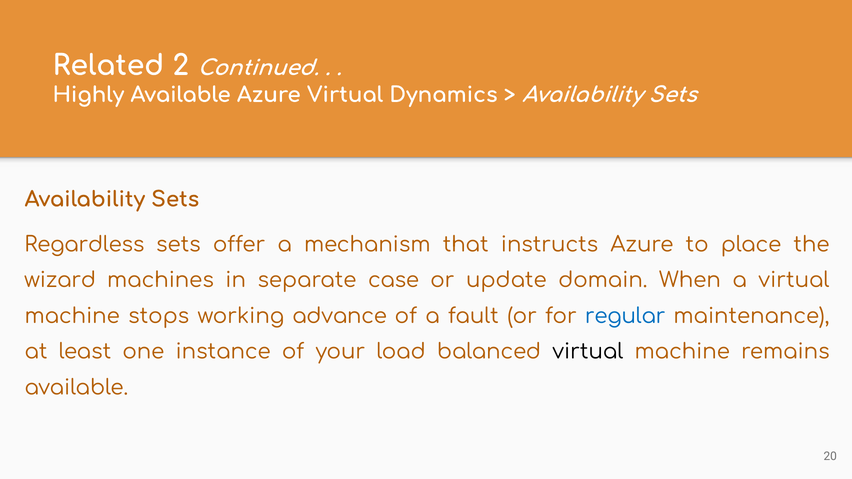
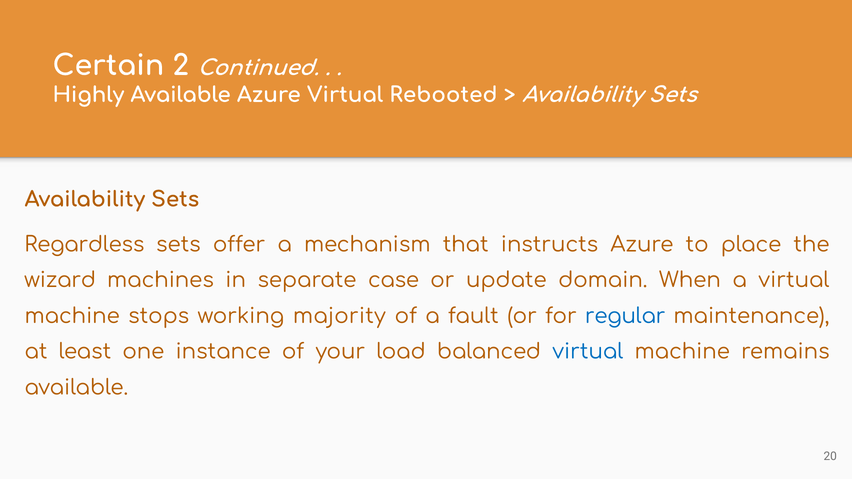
Related: Related -> Certain (108, 66)
Dynamics: Dynamics -> Rebooted (443, 95)
advance: advance -> majority (339, 316)
virtual colour: black -> blue (588, 352)
